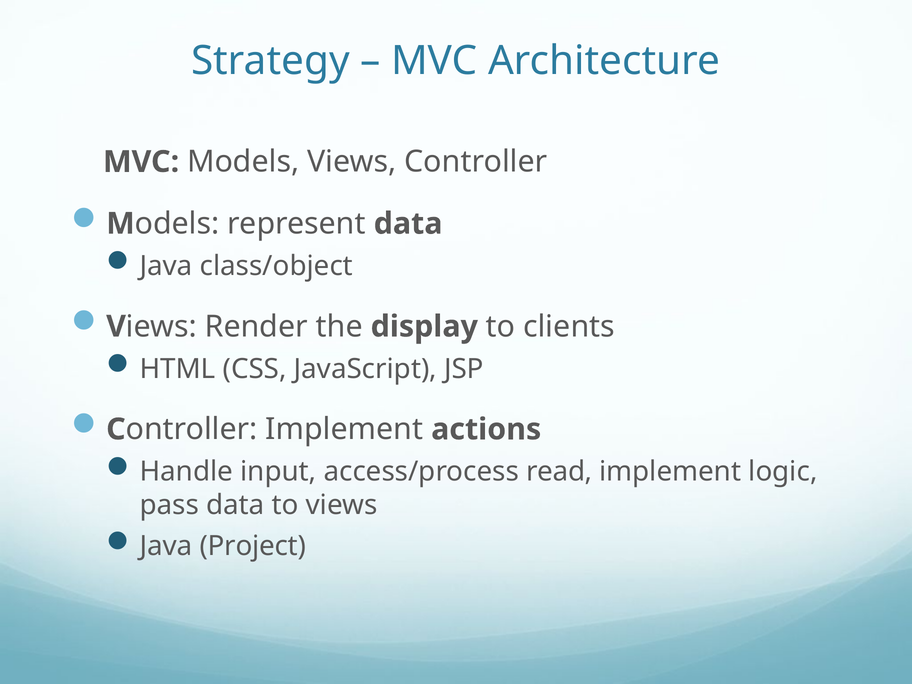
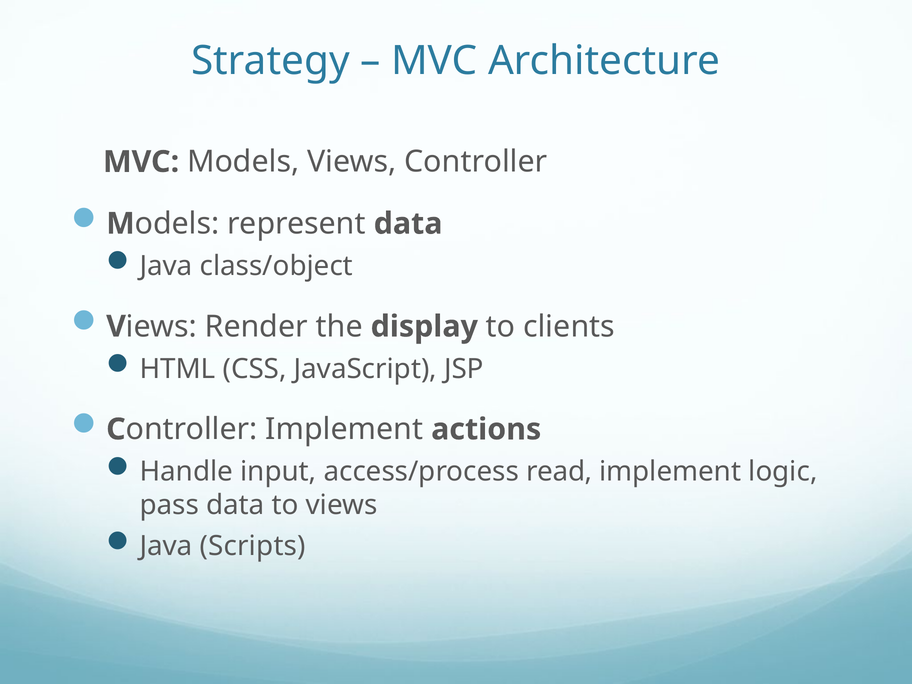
Project: Project -> Scripts (253, 546)
